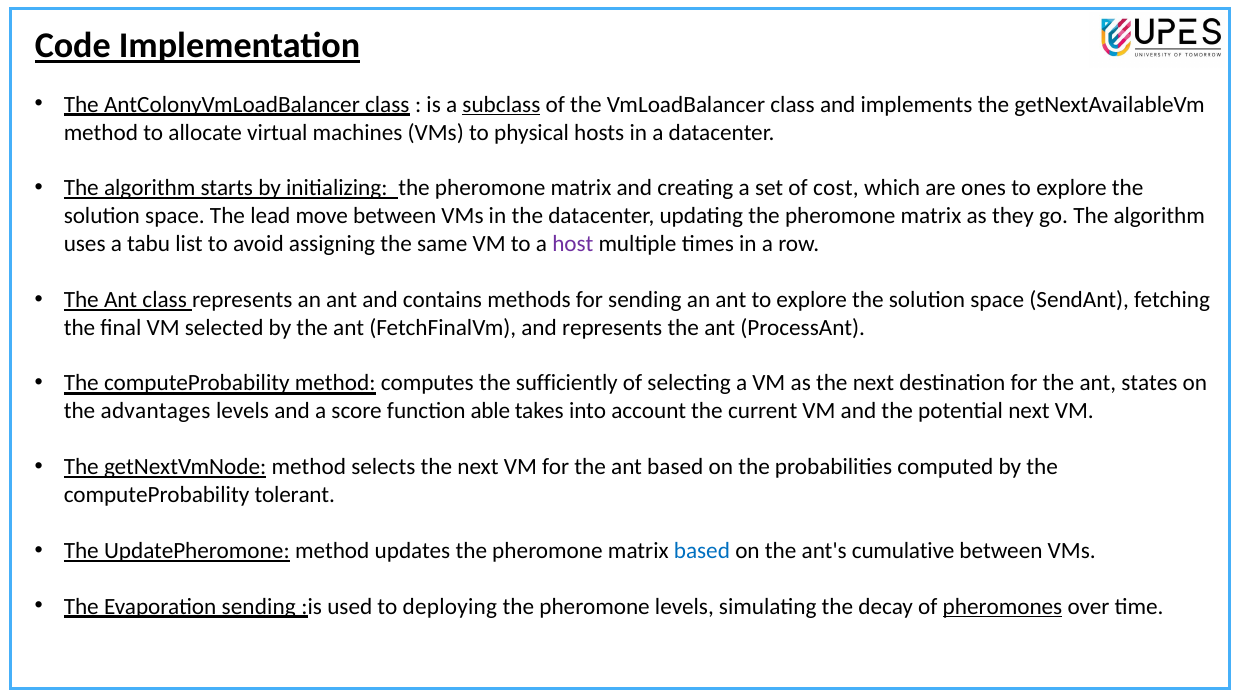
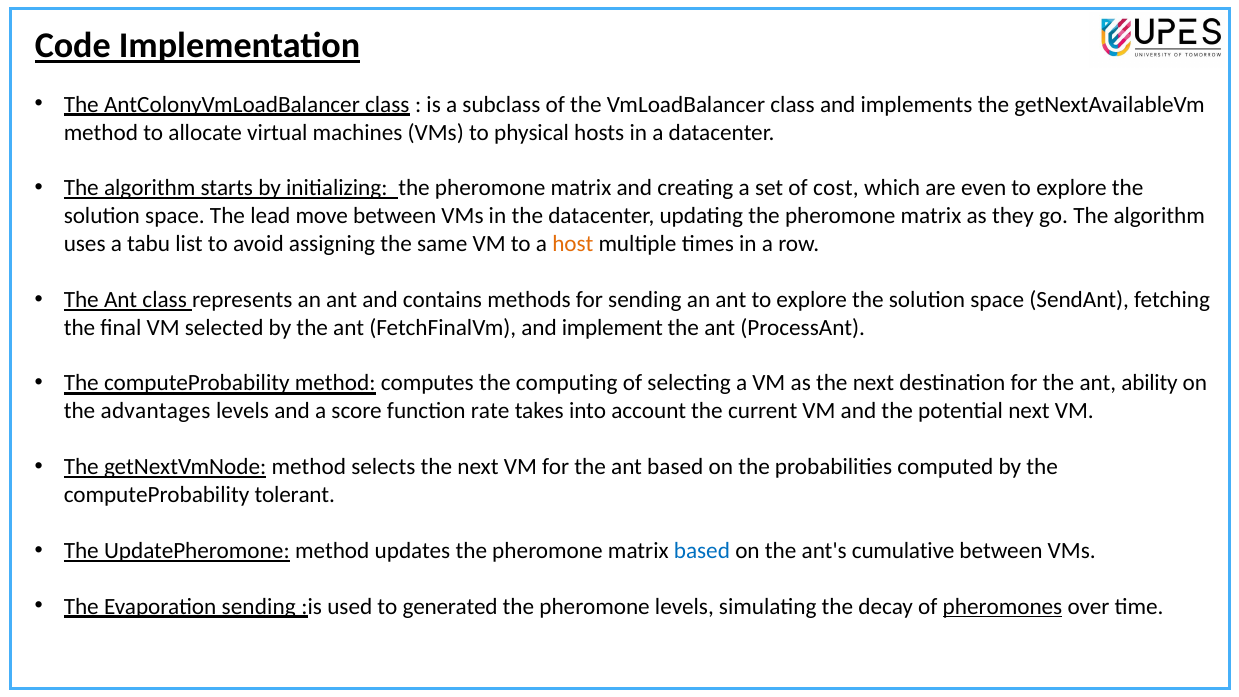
subclass underline: present -> none (501, 105)
ones: ones -> even (984, 188)
host colour: purple -> orange (573, 244)
and represents: represents -> implement (612, 328)
sufficiently: sufficiently -> computing (567, 383)
states: states -> ability (1150, 383)
able: able -> rate (490, 411)
deploying: deploying -> generated (450, 606)
